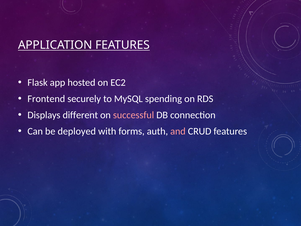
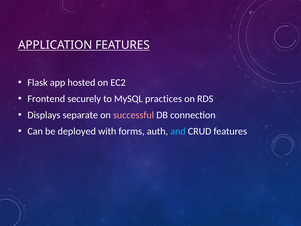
spending: spending -> practices (163, 99)
different: different -> separate (80, 115)
and colour: pink -> light blue (178, 131)
